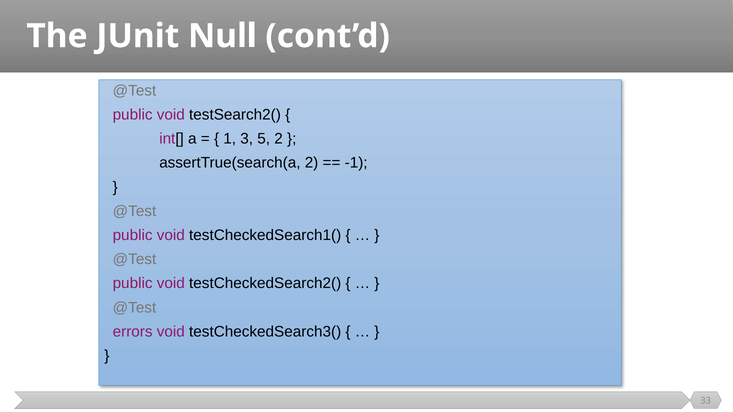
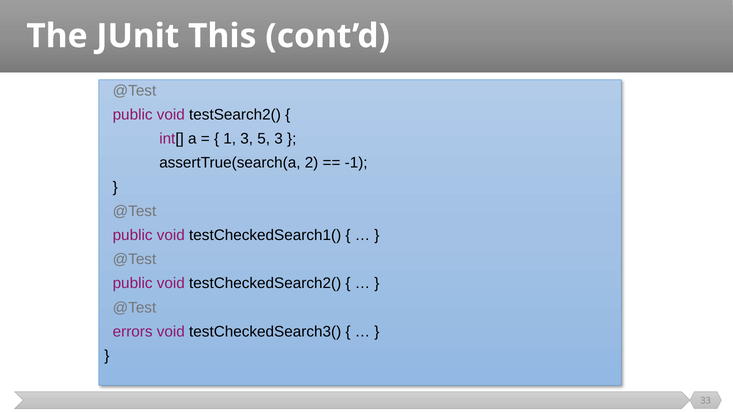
Null: Null -> This (222, 36)
5 2: 2 -> 3 (279, 139)
